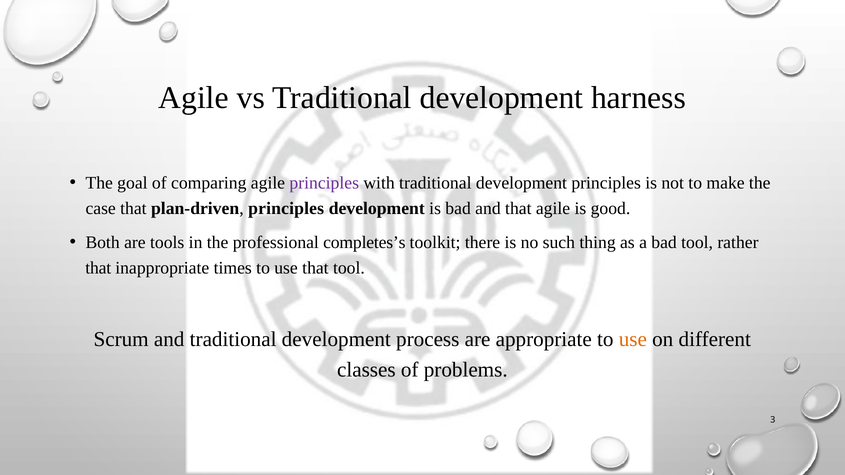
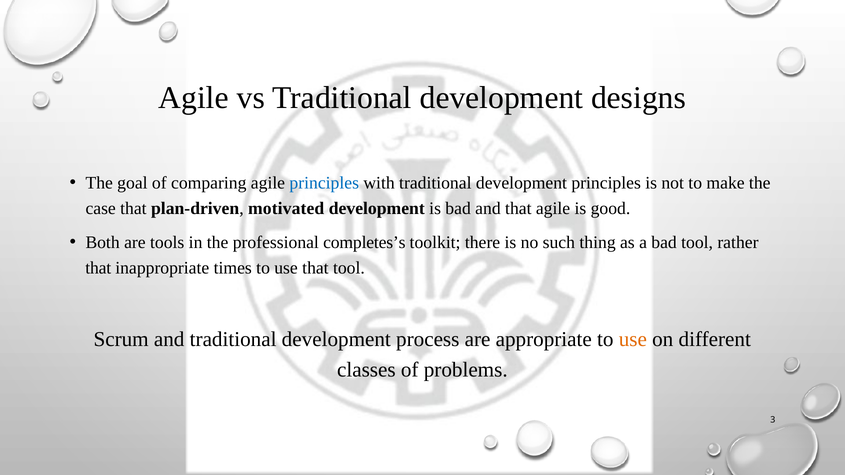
harness: harness -> designs (639, 98)
principles colour: purple -> blue (324, 183)
plan-driven principles: principles -> motivated (286, 209)
